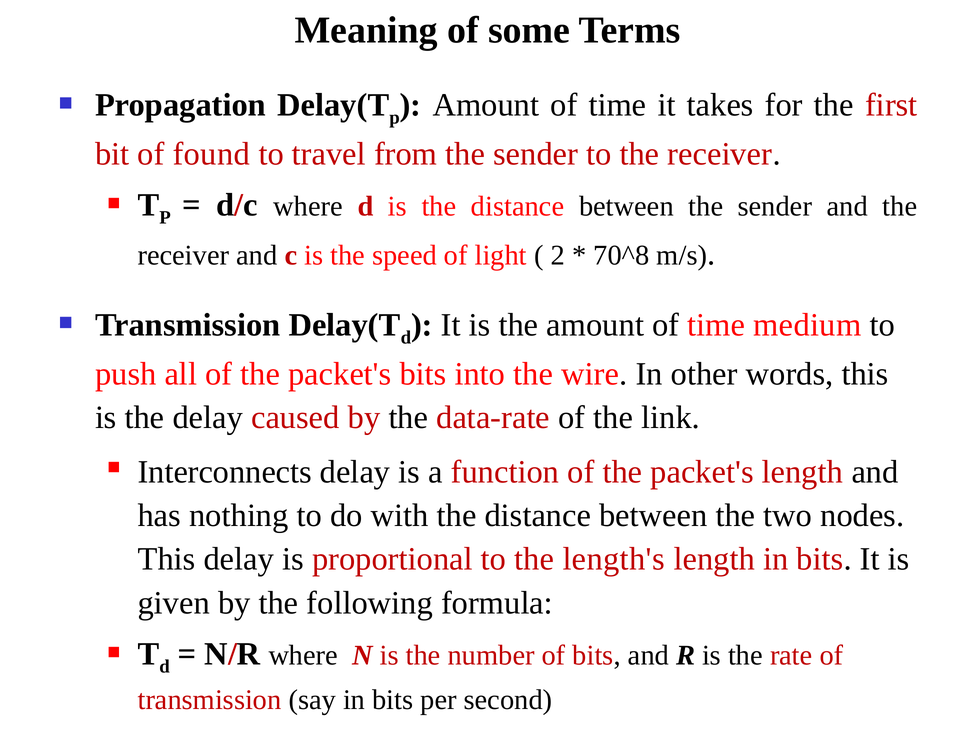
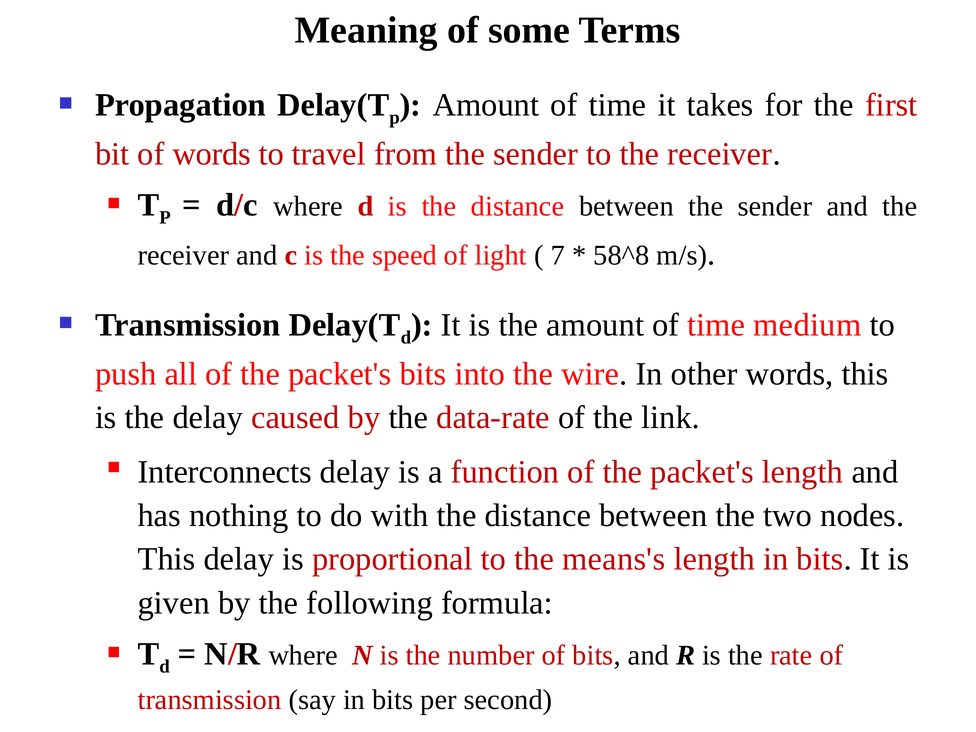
of found: found -> words (212, 154)
2: 2 -> 7 (558, 255)
70^8: 70^8 -> 58^8 (621, 255)
length's: length's -> means's (614, 559)
